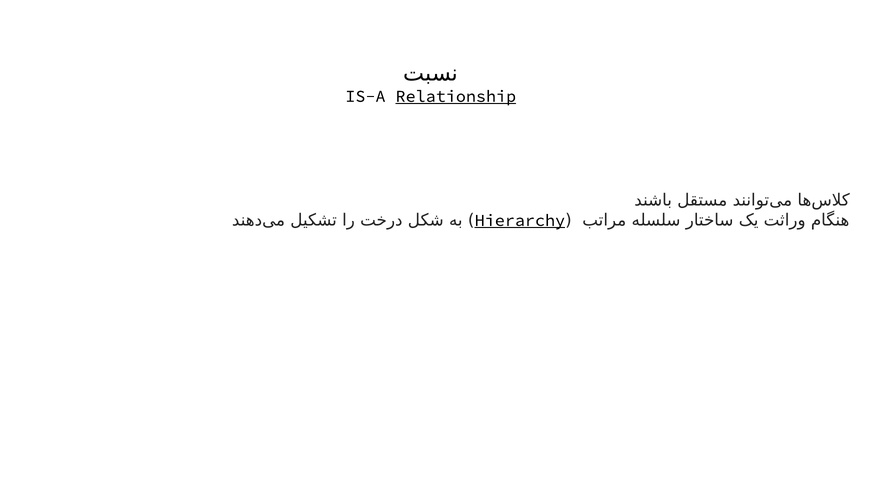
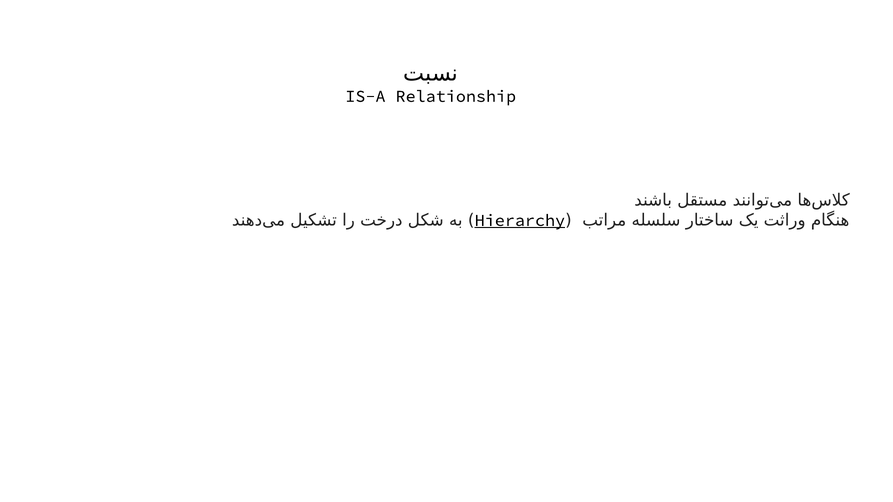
Relationship underline: present -> none (456, 96)
